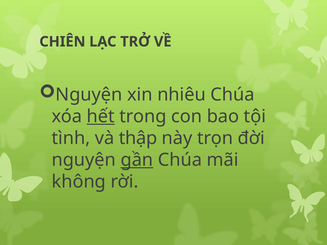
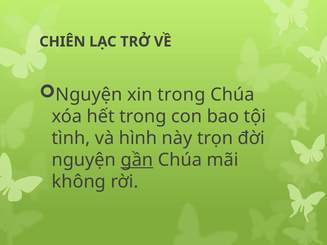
xin nhiêu: nhiêu -> trong (181, 95)
hết underline: present -> none (101, 117)
thập: thập -> hình (138, 138)
